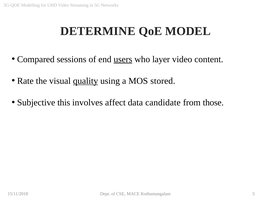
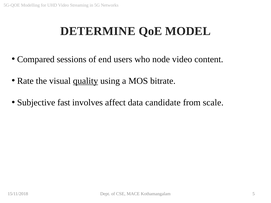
users underline: present -> none (123, 59)
layer: layer -> node (161, 59)
stored: stored -> bitrate (163, 81)
this: this -> fast (64, 103)
those: those -> scale (213, 103)
